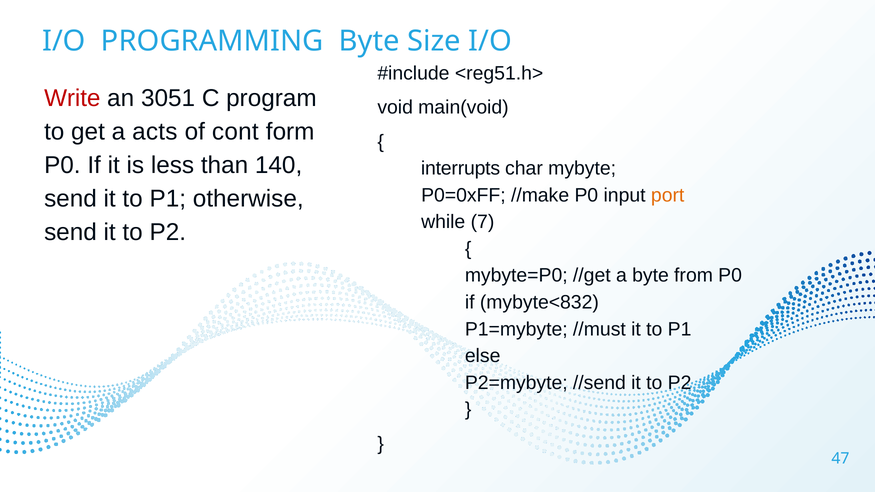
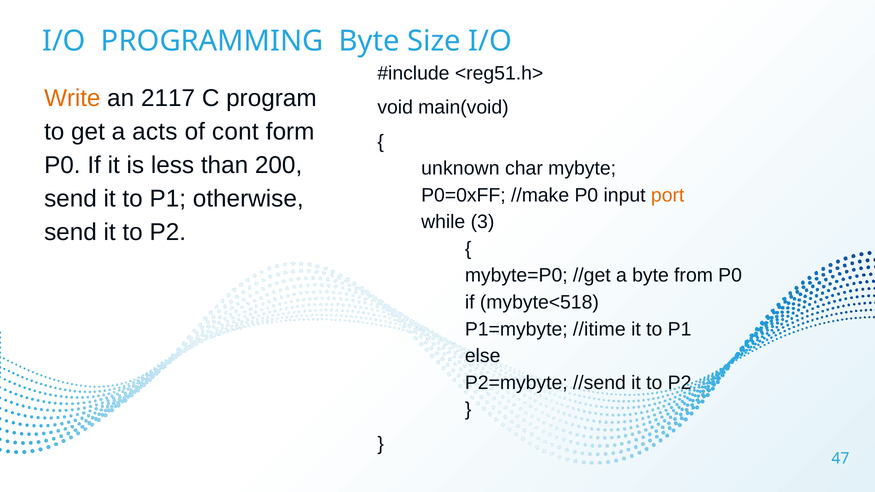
Write colour: red -> orange (72, 98)
3051: 3051 -> 2117 (168, 98)
140: 140 -> 200 (279, 165)
interrupts: interrupts -> unknown (460, 168)
7: 7 -> 3 (483, 222)
mybyte<832: mybyte<832 -> mybyte<518 (539, 302)
//must: //must -> //itime (599, 329)
